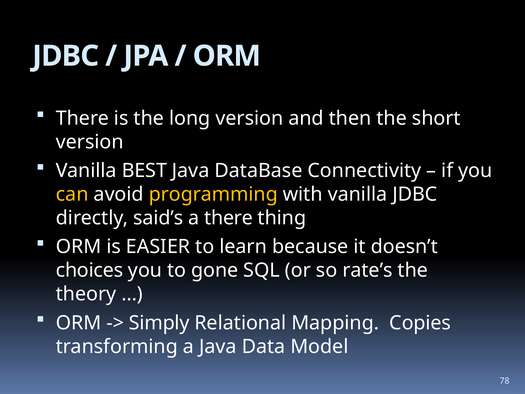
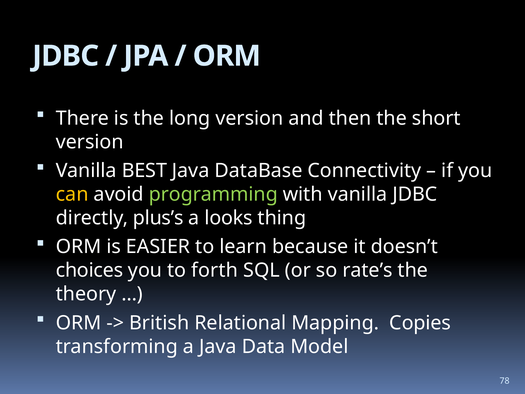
programming colour: yellow -> light green (213, 194)
said’s: said’s -> plus’s (158, 218)
a there: there -> looks (229, 218)
gone: gone -> forth (215, 270)
Simply: Simply -> British (159, 323)
